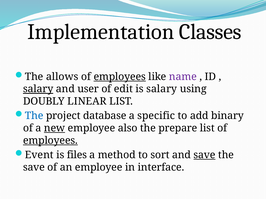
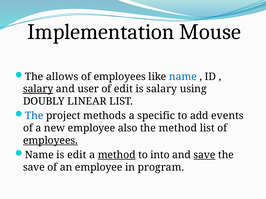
Classes: Classes -> Mouse (210, 32)
employees underline: present -> none (120, 77)
name colour: purple -> blue (183, 77)
database: database -> methods (105, 116)
binary: binary -> events (227, 116)
new underline: present -> none (55, 128)
the prepare: prepare -> method (178, 128)
Event: Event -> Name (39, 155)
is files: files -> edit (77, 155)
method underline: none -> present (117, 155)
sort: sort -> into (160, 155)
interface: interface -> program (161, 168)
